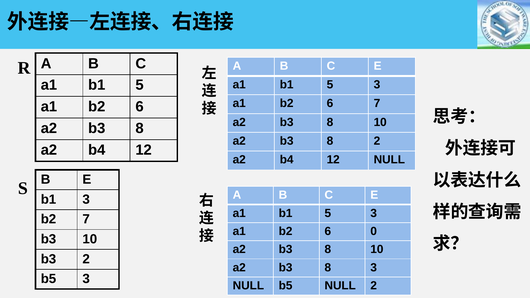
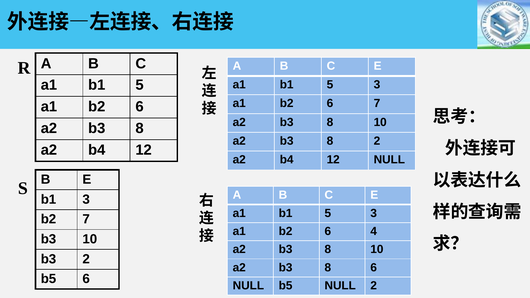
0: 0 -> 4 (374, 231)
8 3: 3 -> 6 (374, 268)
b5 3: 3 -> 6 (86, 279)
